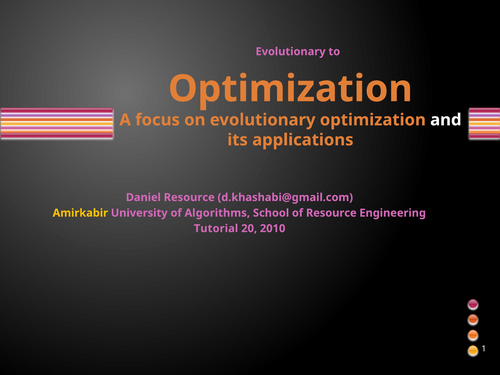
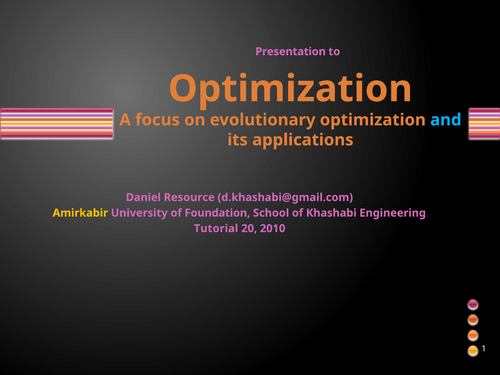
Evolutionary: Evolutionary -> Presentation (291, 52)
and colour: white -> light blue (446, 120)
Algorithms: Algorithms -> Foundation (217, 213)
of Resource: Resource -> Khashabi (331, 213)
